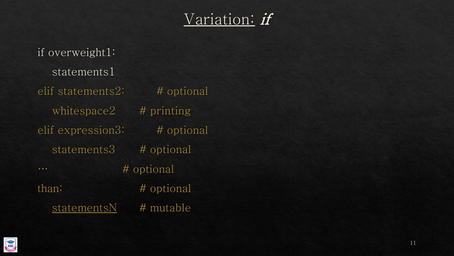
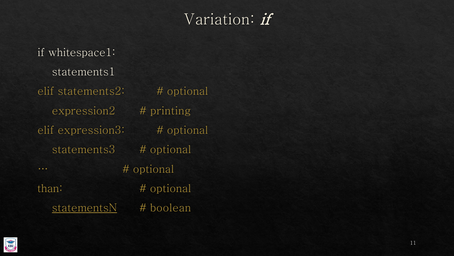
Variation underline: present -> none (219, 19)
overweight1: overweight1 -> whitespace1 (82, 52)
whitespace2: whitespace2 -> expression2 (84, 110)
mutable: mutable -> boolean (171, 207)
